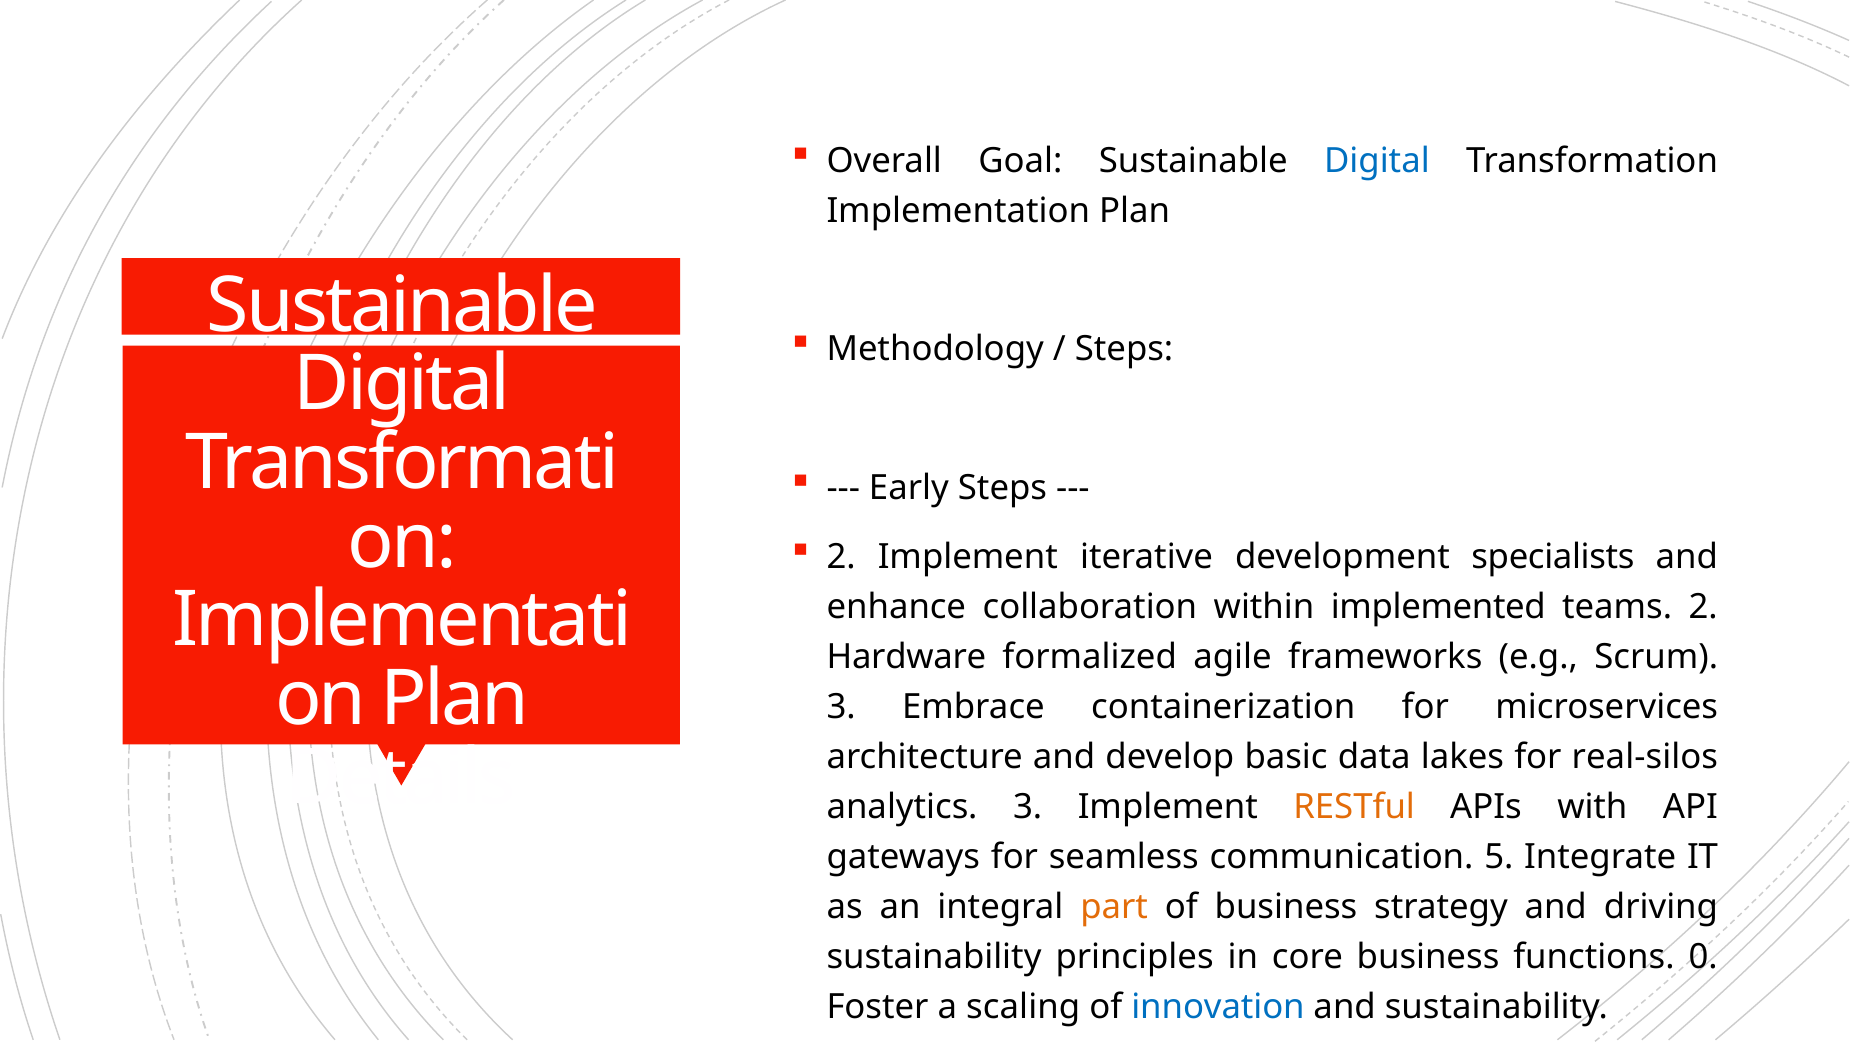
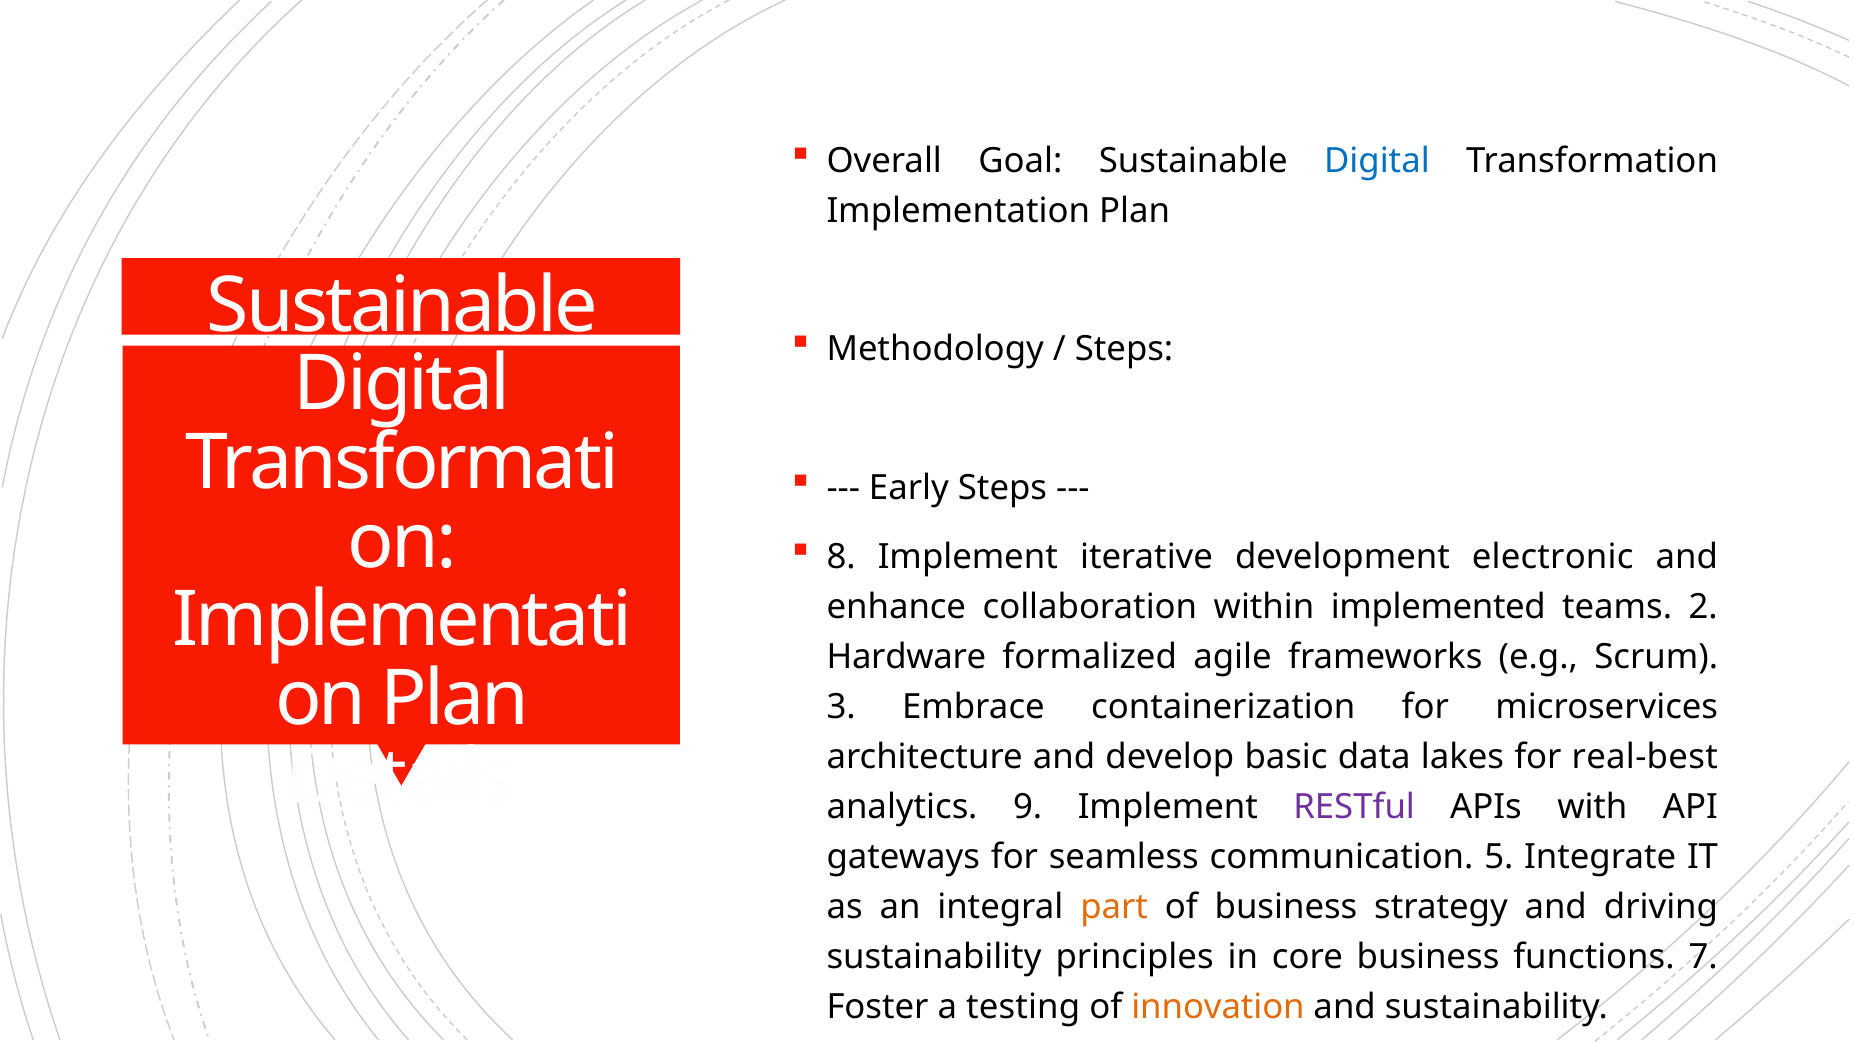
2: 2 -> 8 (841, 557)
specialists: specialists -> electronic (1553, 557)
real-silos: real-silos -> real-best (1645, 757)
analytics 3: 3 -> 9 (1028, 807)
RESTful colour: orange -> purple (1354, 807)
0: 0 -> 7 (1703, 957)
scaling: scaling -> testing (1023, 1007)
innovation colour: blue -> orange (1218, 1007)
